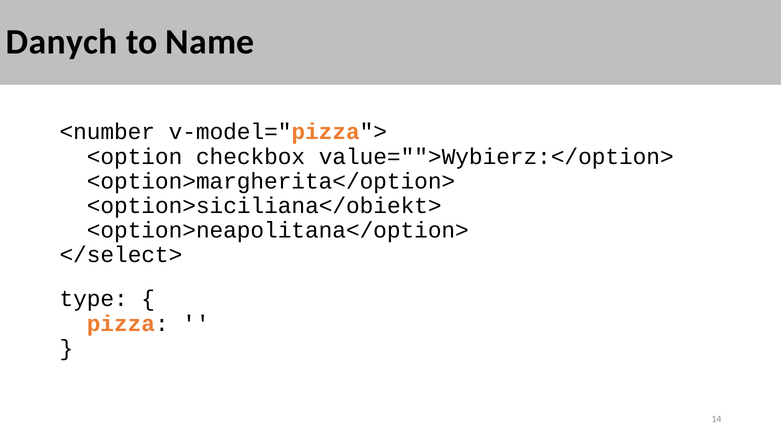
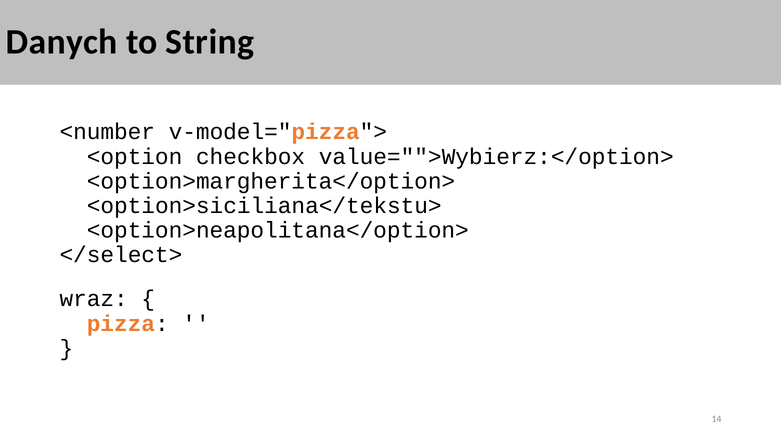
Name: Name -> String (210, 42)
<option>siciliana</obiekt>: <option>siciliana</obiekt> -> <option>siciliana</tekstu> (264, 206)
type: type -> wraz (94, 299)
